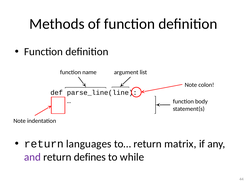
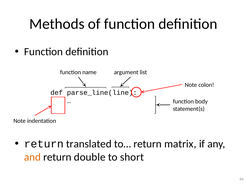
languages: languages -> translated (89, 144)
and colour: purple -> orange (32, 157)
defines: defines -> double (90, 157)
while: while -> short (132, 157)
